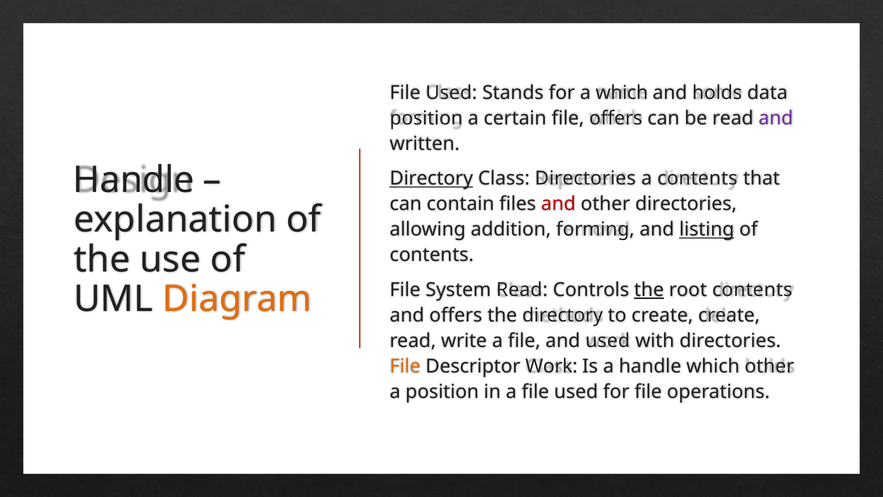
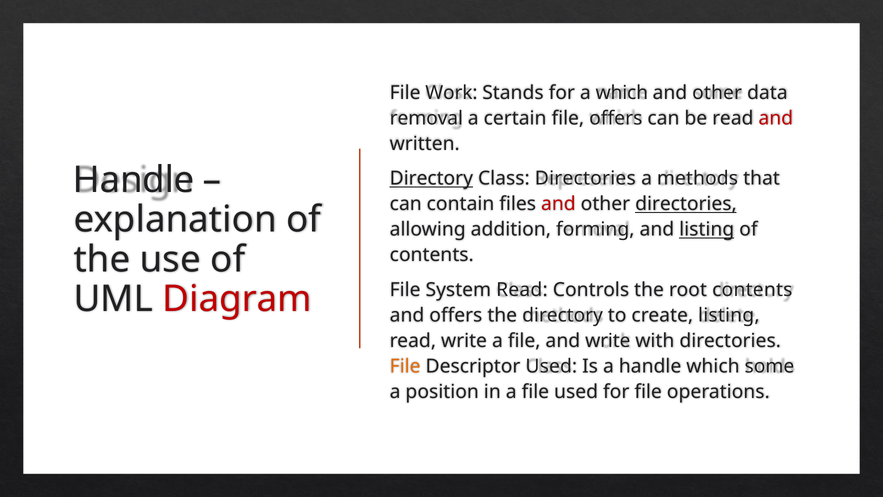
Used: Used -> Work (451, 93)
holds: holds -> other (717, 93)
position: position -> removal (426, 118)
and colour: purple -> red (776, 118)
a contents: contents -> methods (698, 178)
directories underline: none -> present (686, 204)
the underline: present -> none (649, 290)
Diagram colour: orange -> red (237, 299)
create create: create -> listing (729, 315)
and used: used -> write (608, 341)
Descriptor Work: Work -> Used (551, 366)
which other: other -> some (769, 366)
